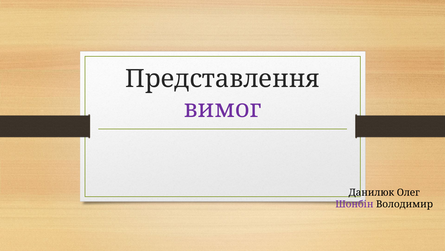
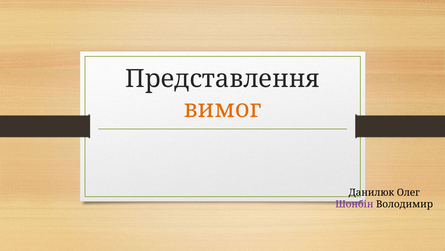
вимог colour: purple -> orange (223, 109)
